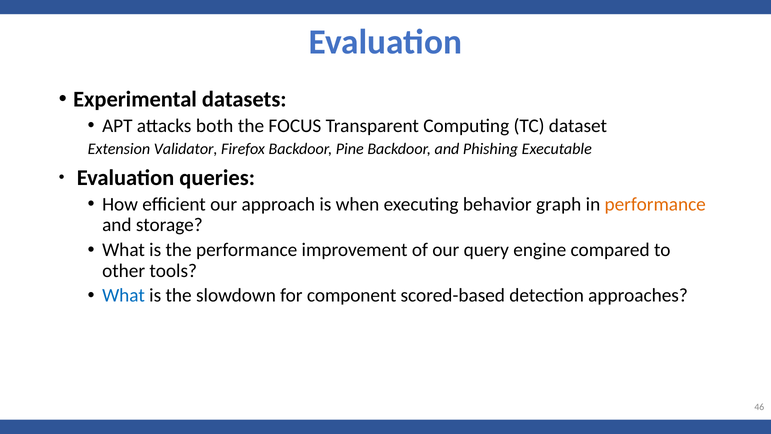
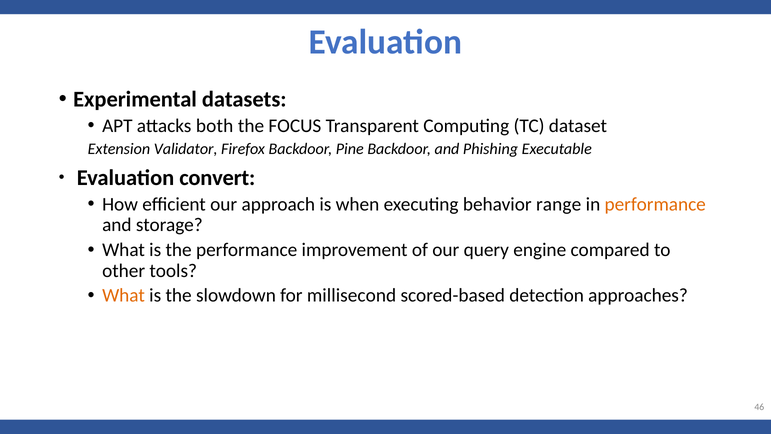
queries: queries -> convert (217, 178)
graph: graph -> range (559, 204)
What colour: blue -> orange (124, 295)
component: component -> millisecond (352, 295)
